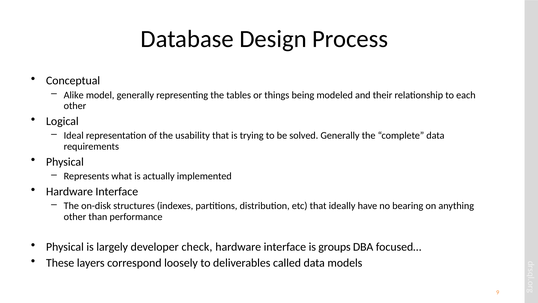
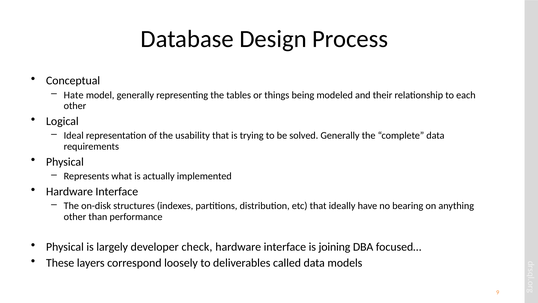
Alike: Alike -> Hate (74, 95)
groups: groups -> joining (335, 247)
